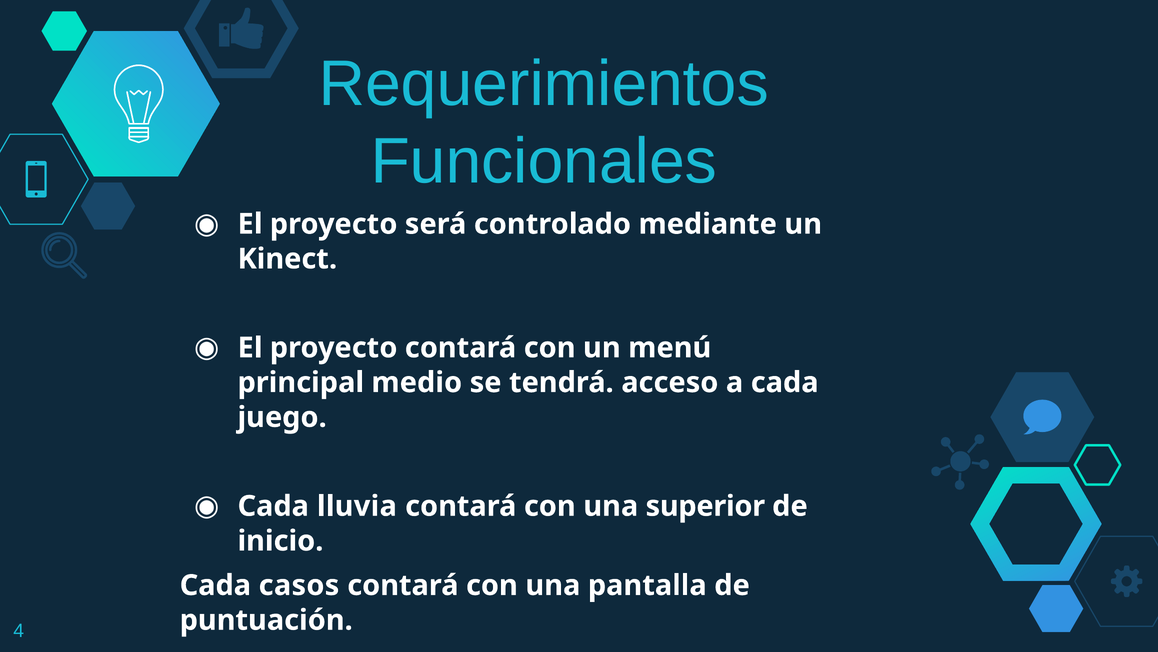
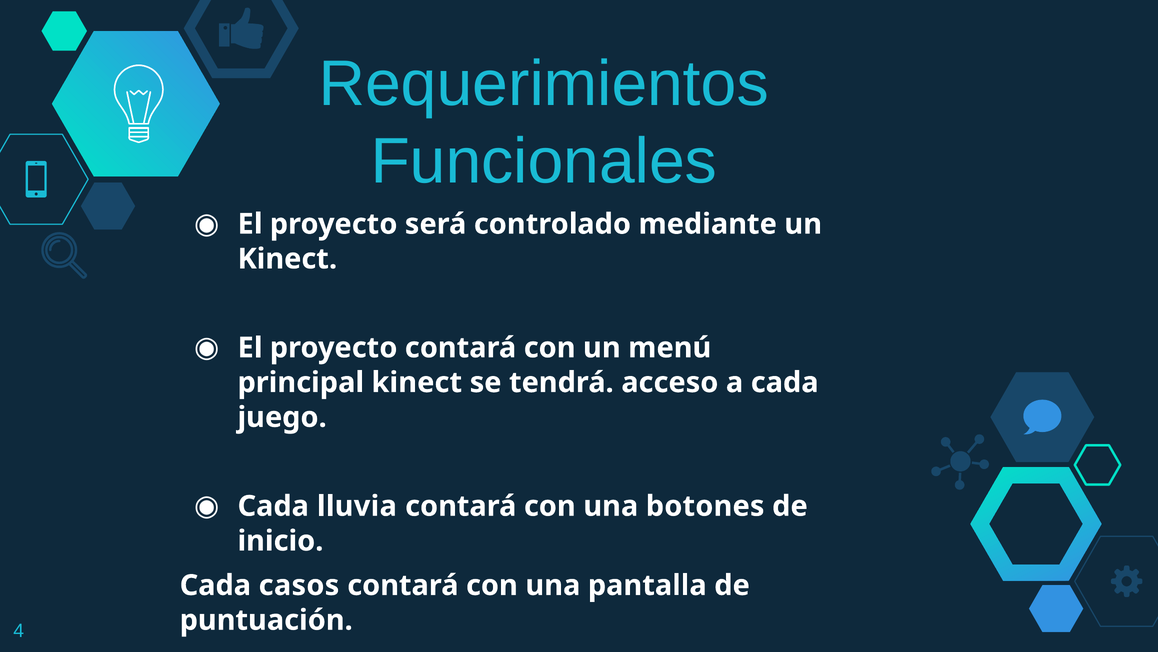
principal medio: medio -> kinect (417, 382)
superior: superior -> botones (705, 506)
